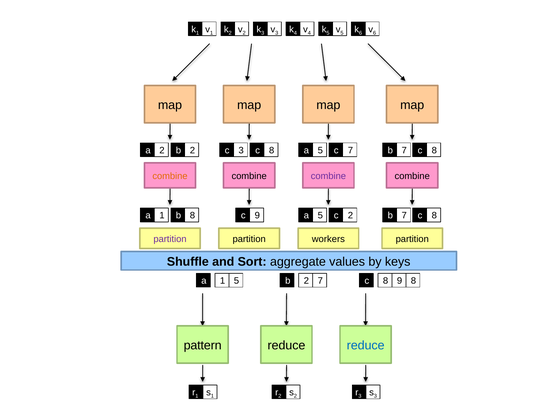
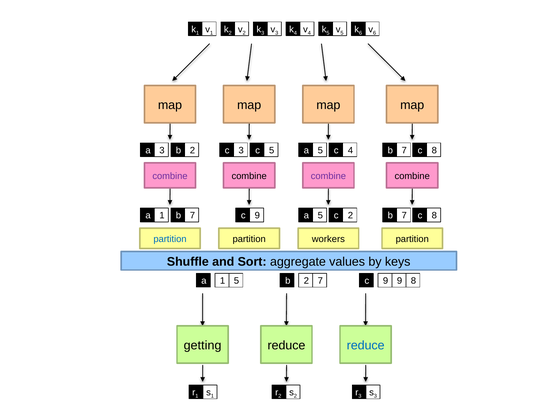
a 2: 2 -> 3 (162, 150)
3 8: 8 -> 5 (272, 150)
5 7: 7 -> 4 (350, 150)
combine colour: orange -> purple (170, 176)
1 8: 8 -> 7 (192, 216)
partition colour: purple -> blue (170, 239)
2 7 c 8: 8 -> 9 (386, 281)
pattern: pattern -> getting (203, 346)
